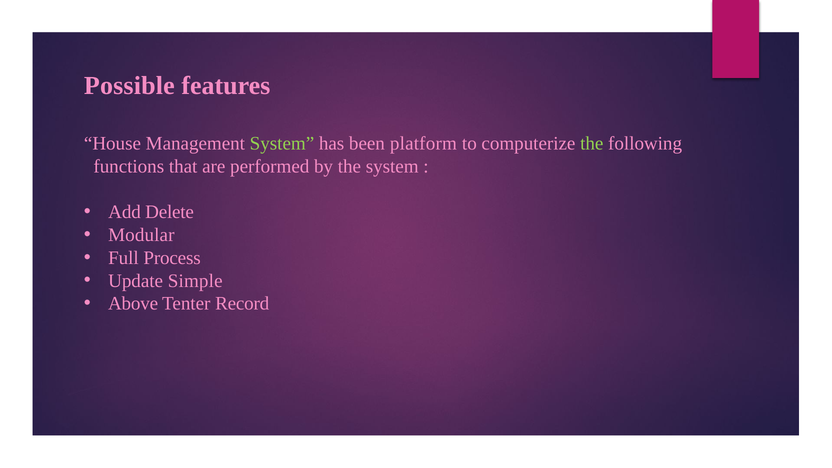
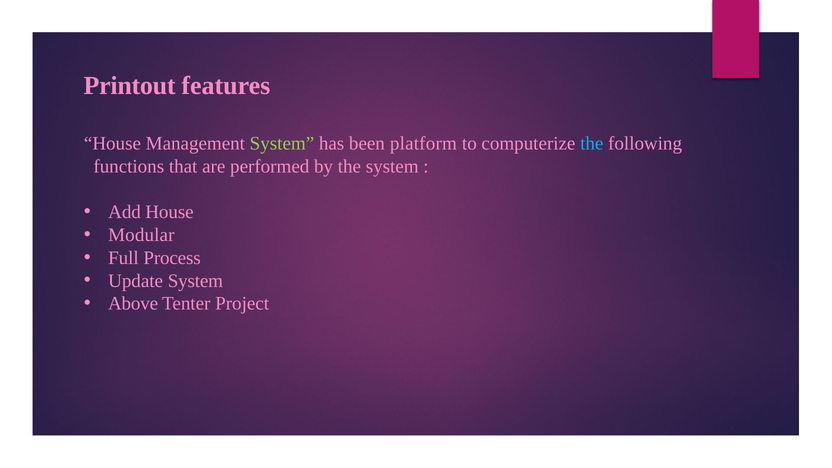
Possible: Possible -> Printout (130, 86)
the colour: light green -> light blue (592, 143)
Add Delete: Delete -> House (169, 212)
Update Simple: Simple -> System (195, 281)
Record: Record -> Project (242, 304)
